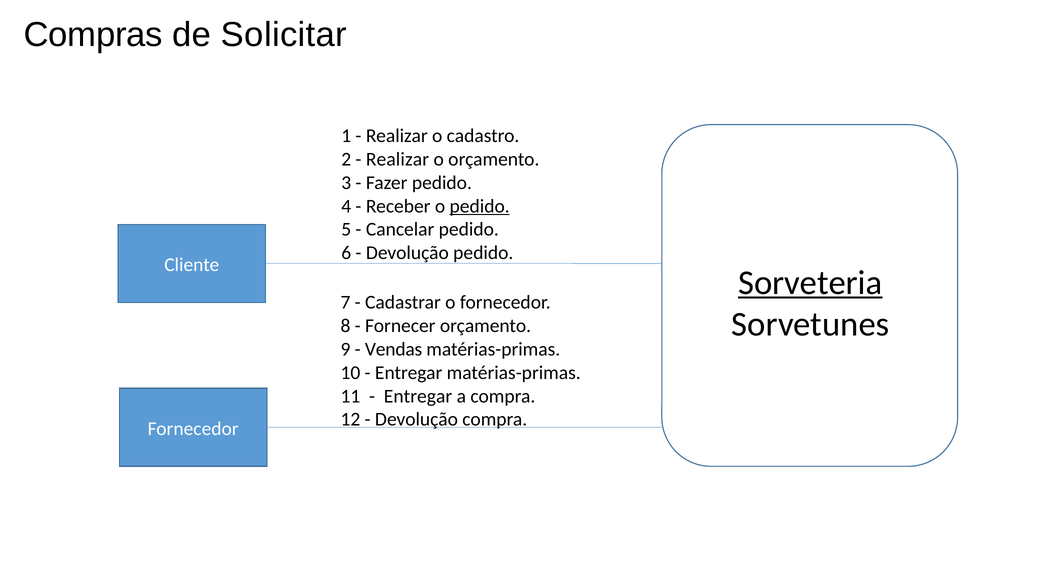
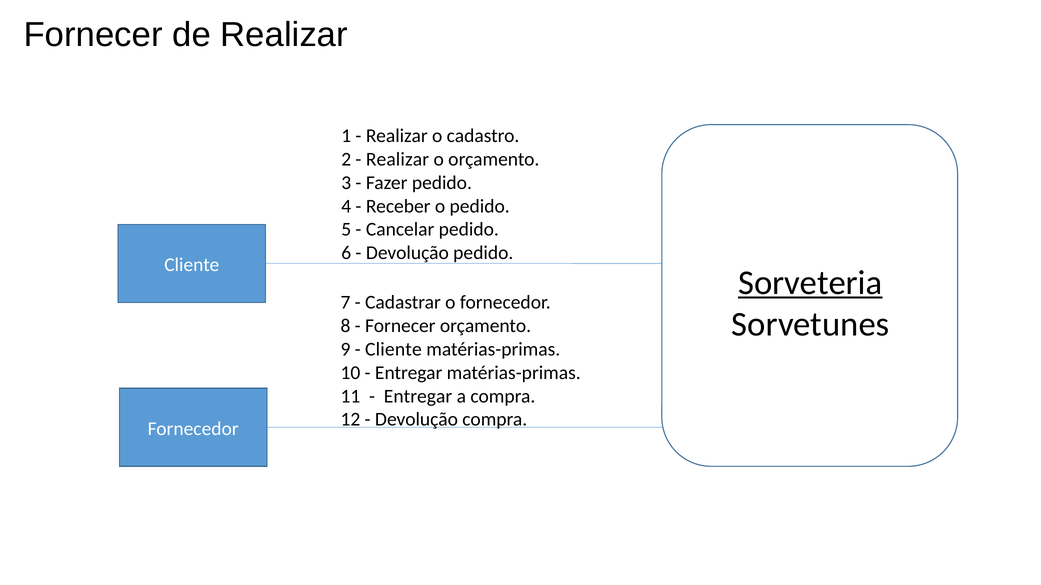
Compras: Compras -> Fornecer (93, 35)
de Solicitar: Solicitar -> Realizar (284, 35)
pedido underline: present -> none (480, 206)
Vendas: Vendas -> Cliente (393, 350)
